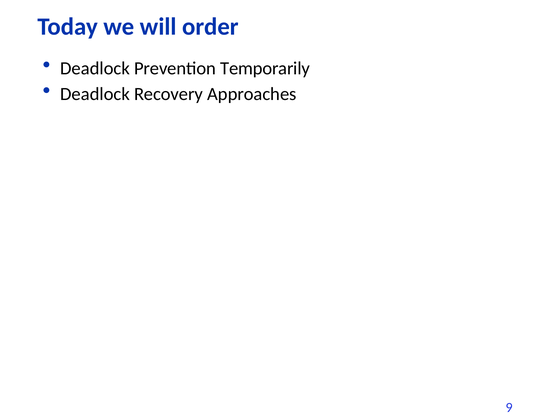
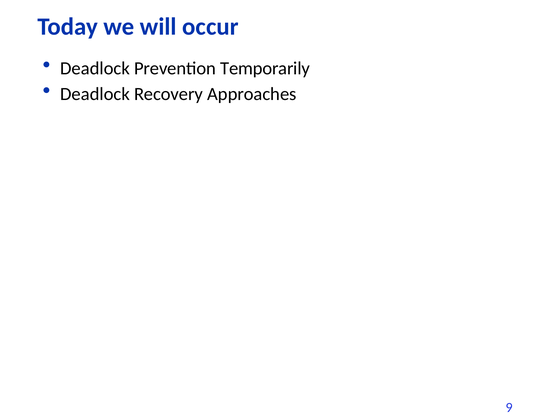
order: order -> occur (210, 27)
